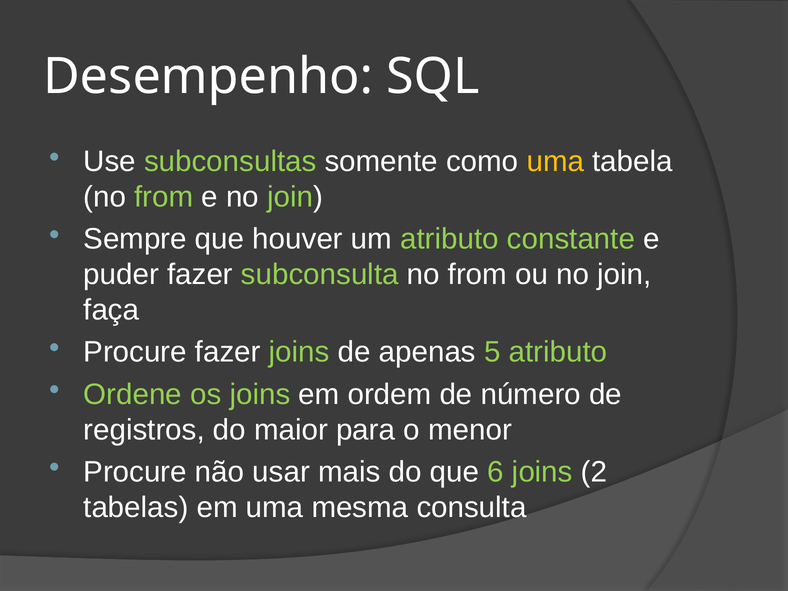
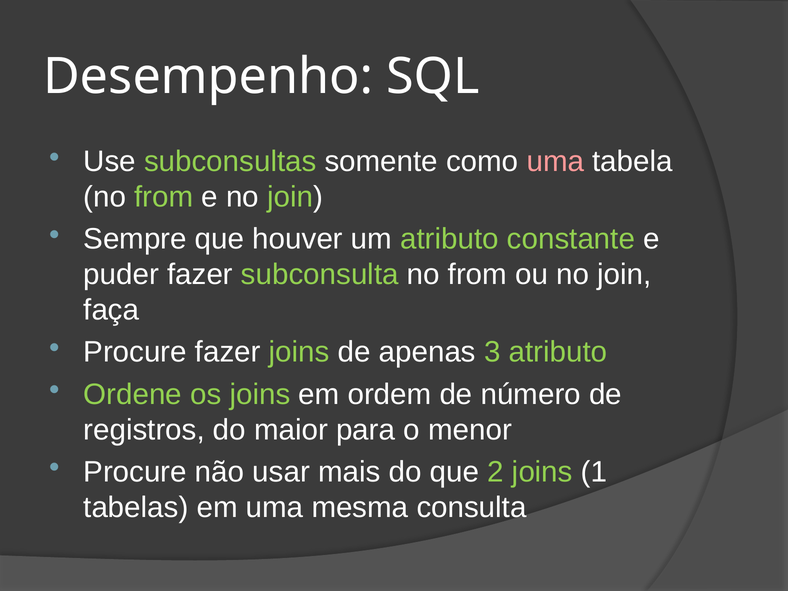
uma colour: yellow -> pink (555, 162)
5: 5 -> 3 (492, 352)
6: 6 -> 2 (496, 472)
2: 2 -> 1 (594, 472)
